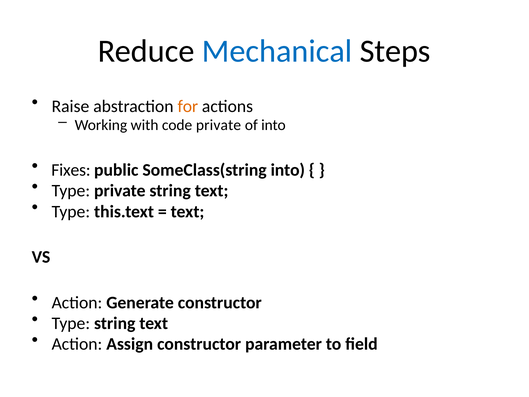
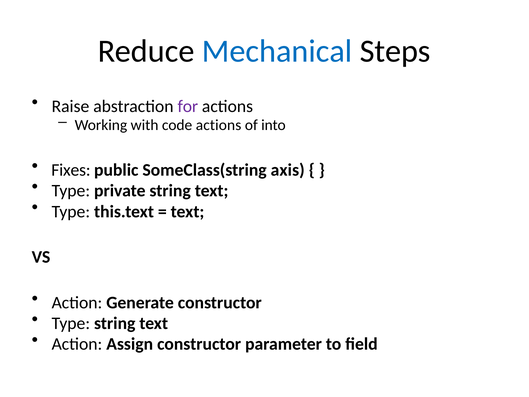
for colour: orange -> purple (188, 106)
code private: private -> actions (219, 125)
SomeClass(string into: into -> axis (288, 170)
